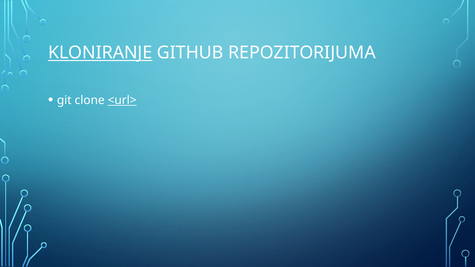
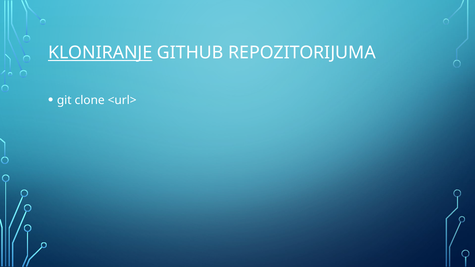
<url> underline: present -> none (122, 100)
